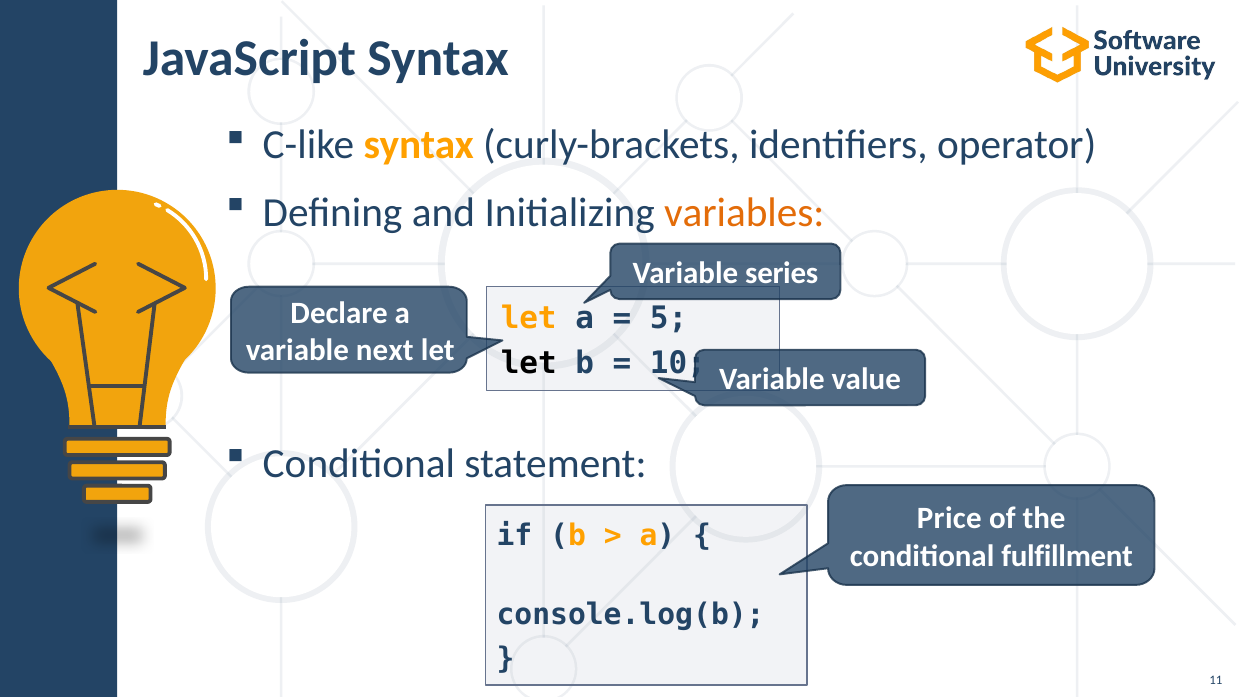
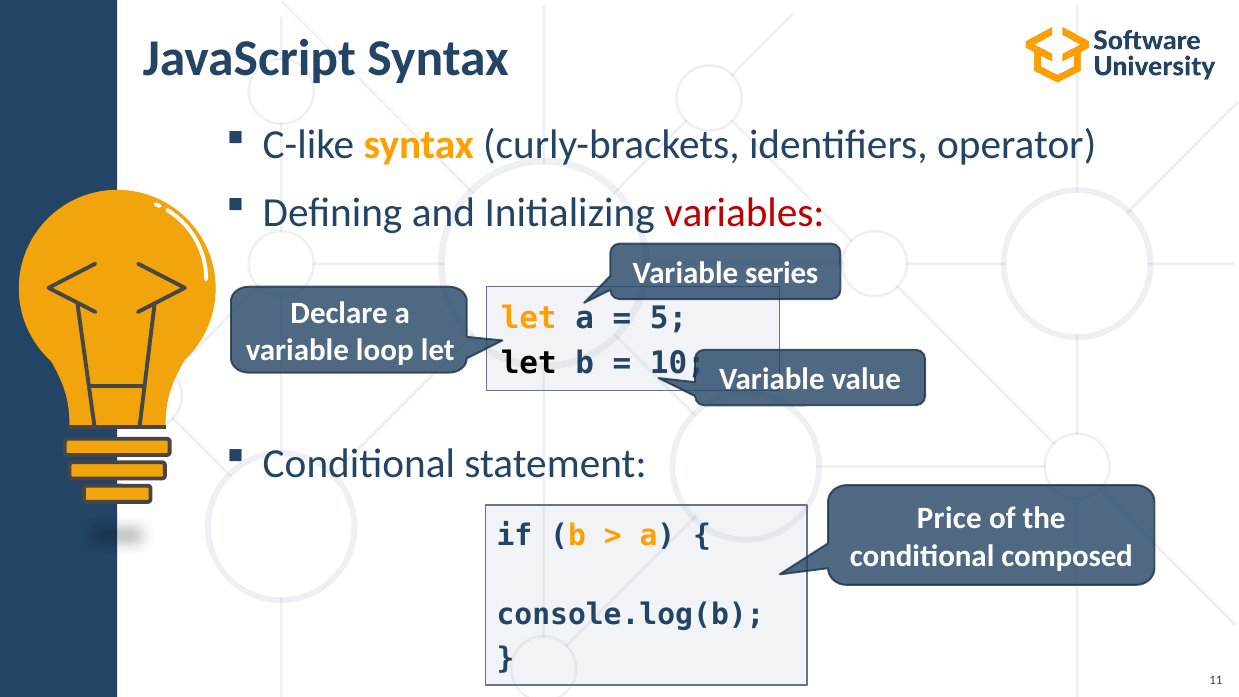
variables colour: orange -> red (744, 213)
next: next -> loop (385, 350)
fulfillment: fulfillment -> composed (1067, 556)
